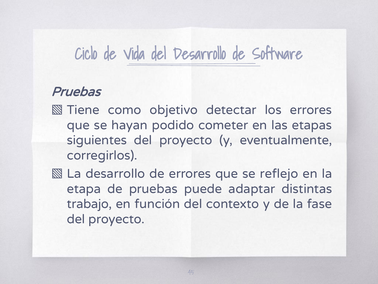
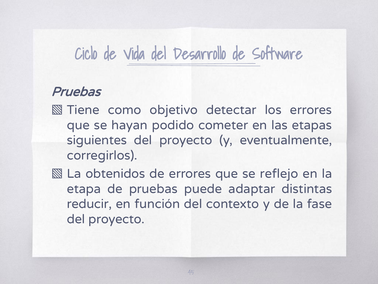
La desarrollo: desarrollo -> obtenidos (115, 173)
trabajo: trabajo -> reducir (89, 204)
